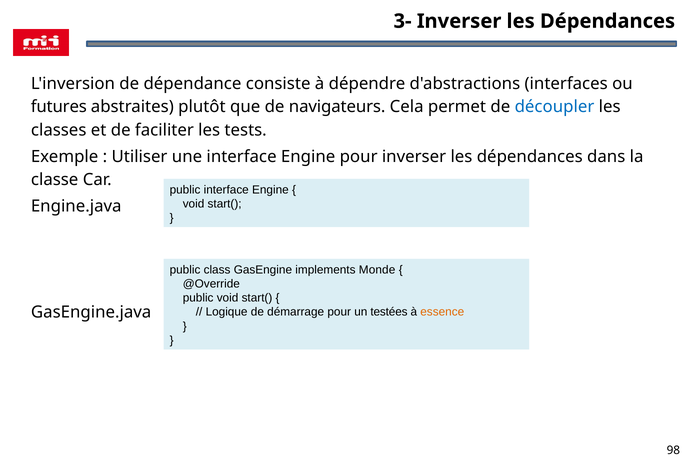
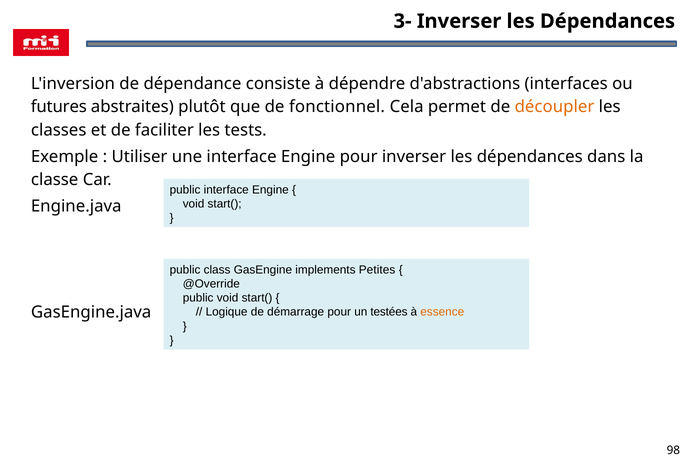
navigateurs: navigateurs -> fonctionnel (337, 107)
découpler colour: blue -> orange (554, 107)
Monde: Monde -> Petites (377, 270)
